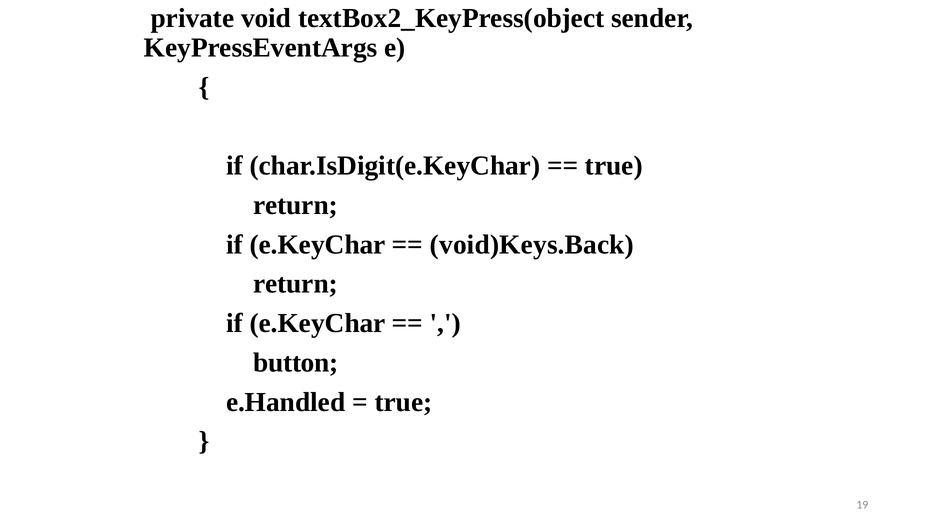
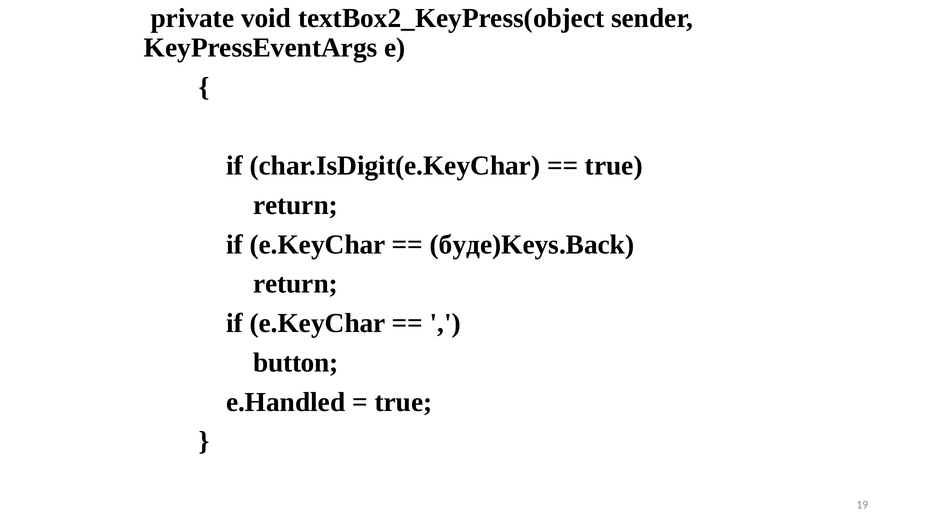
void)Keys.Back: void)Keys.Back -> буде)Keys.Back (532, 244)
